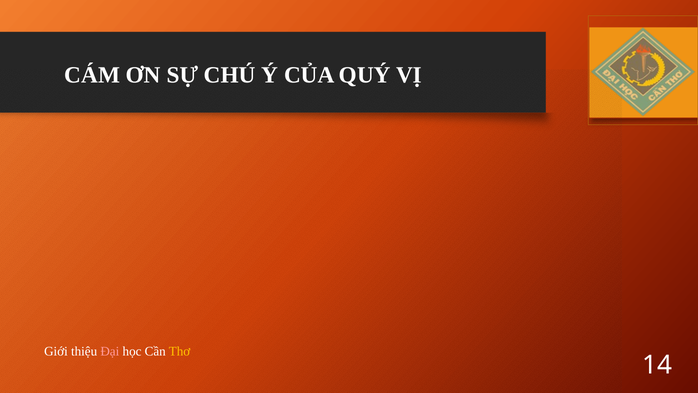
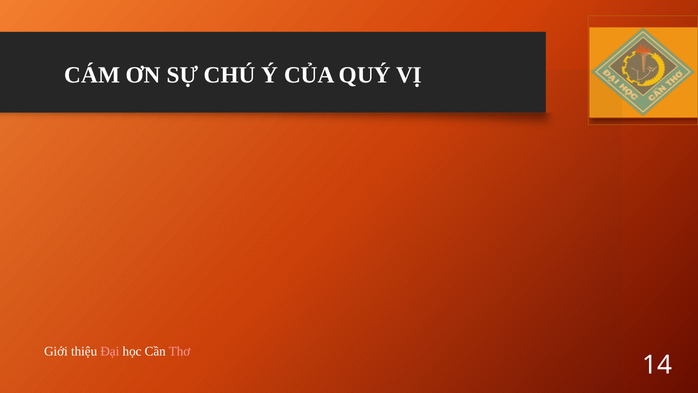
Thơ colour: yellow -> pink (180, 351)
